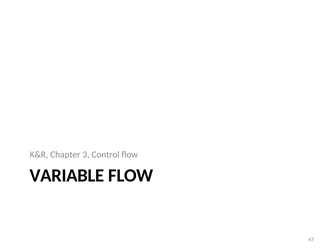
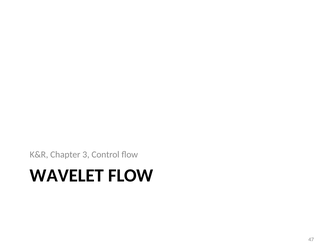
VARIABLE: VARIABLE -> WAVELET (67, 175)
